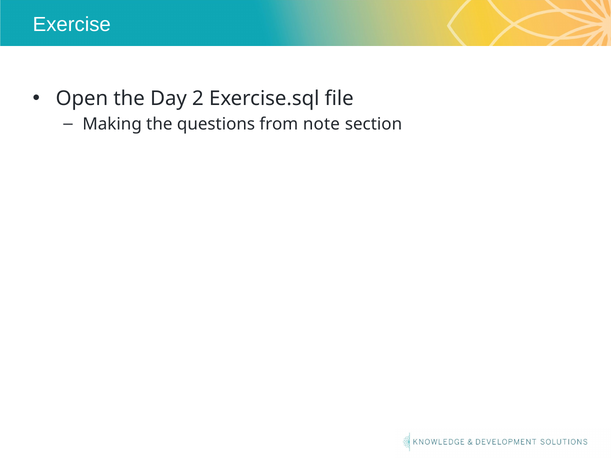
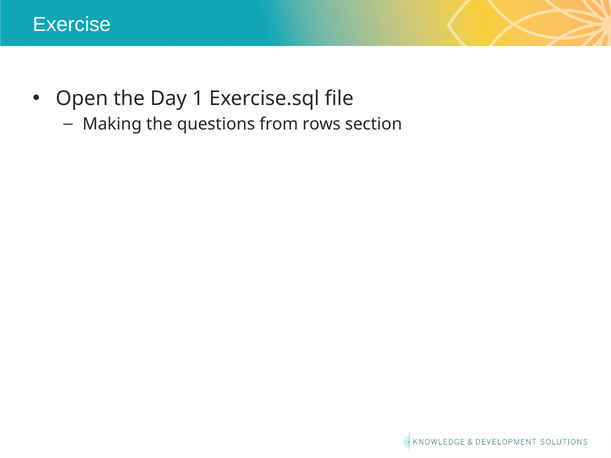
2: 2 -> 1 (198, 99)
note: note -> rows (322, 124)
